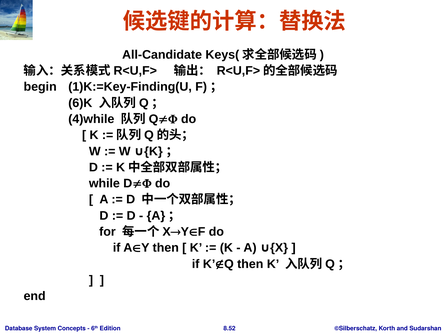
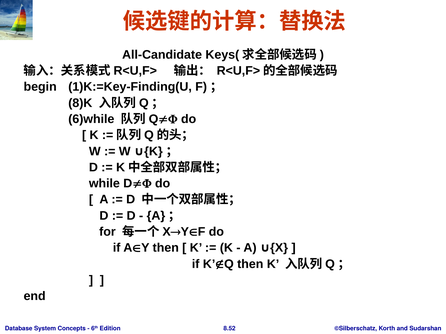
6)K: 6)K -> 8)K (80, 103)
4)while: 4)while -> 6)while (91, 119)
